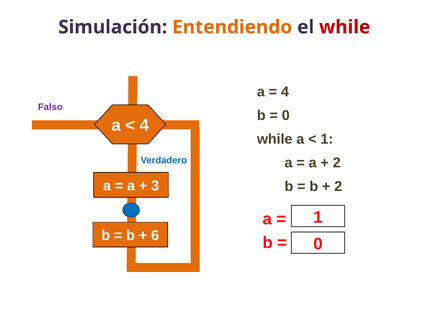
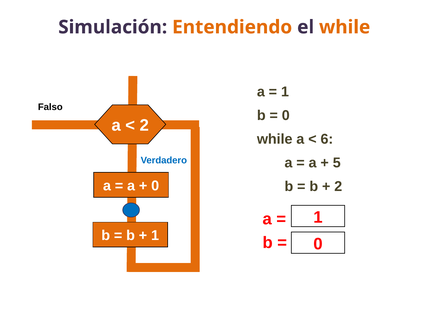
while colour: red -> orange (345, 27)
4: 4 -> 1 (285, 92)
Falso colour: purple -> black (50, 107)
4: 4 -> 2 (144, 126)
1: 1 -> 6 (327, 139)
2: 2 -> 5 (337, 163)
3: 3 -> 0 (155, 186)
6: 6 -> 1 (155, 236)
